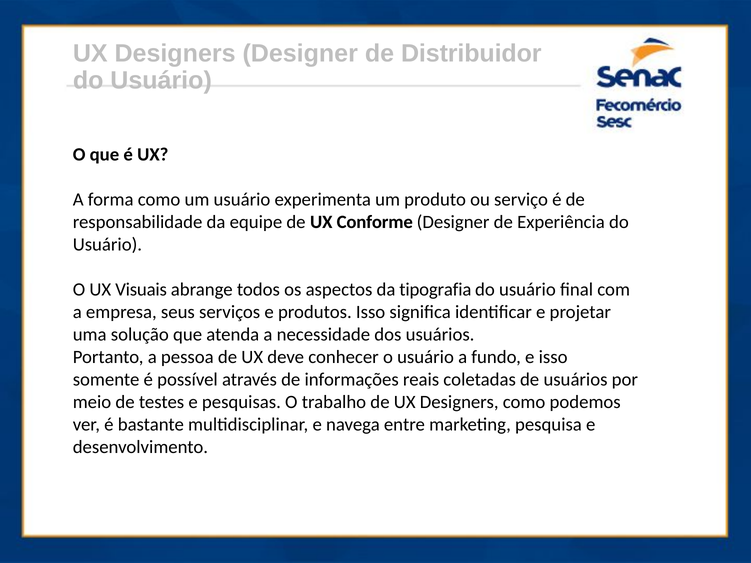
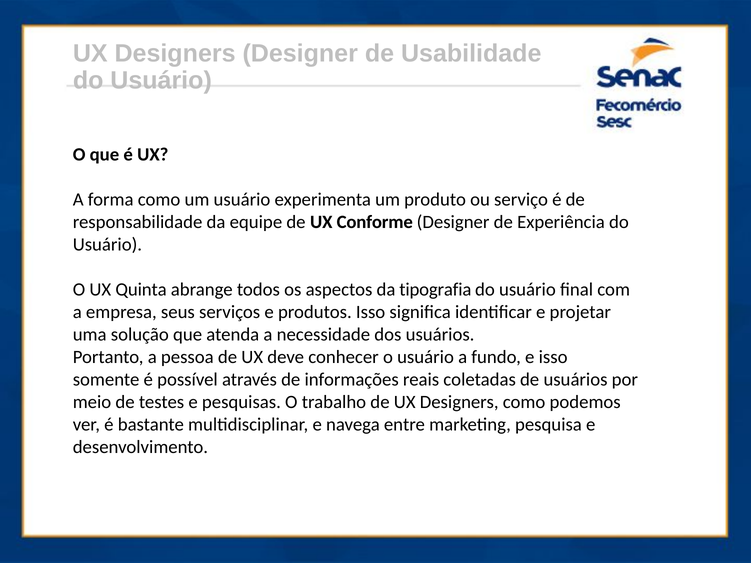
Distribuidor: Distribuidor -> Usabilidade (471, 53)
Visuais: Visuais -> Quinta (141, 290)
